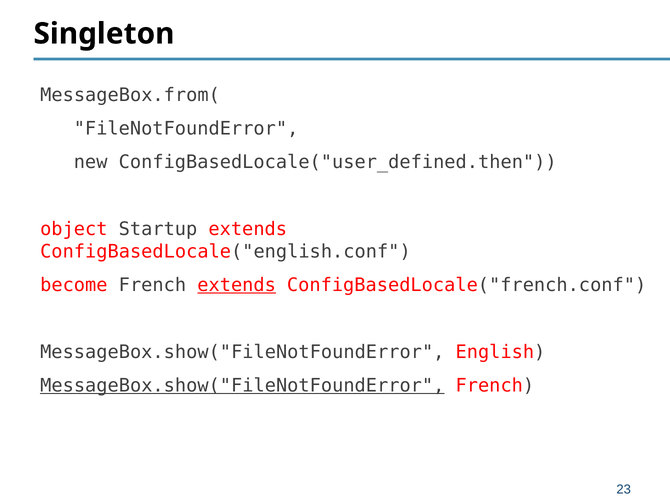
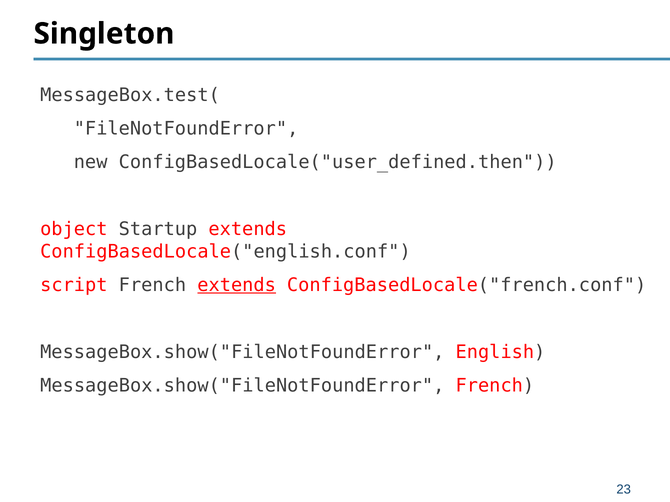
MessageBox.from(: MessageBox.from( -> MessageBox.test( (130, 95)
become: become -> script (74, 285)
MessageBox.show("FileNotFoundError underline: present -> none (242, 386)
